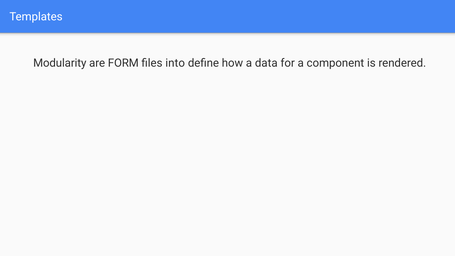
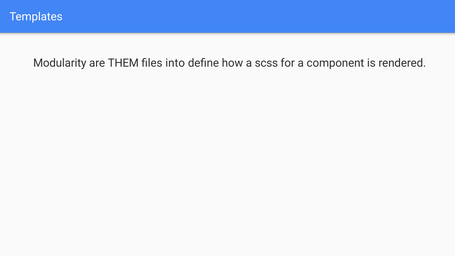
FORM: FORM -> THEM (123, 63)
data: data -> scss (266, 63)
